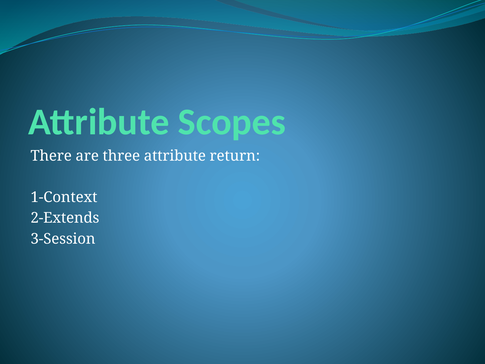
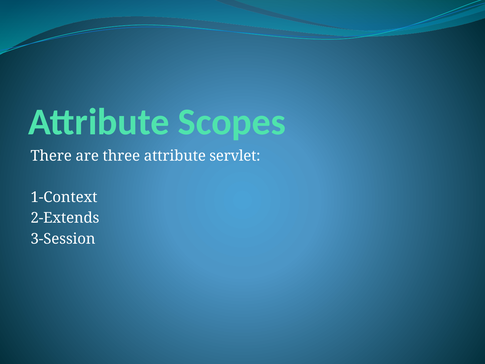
return: return -> servlet (235, 156)
